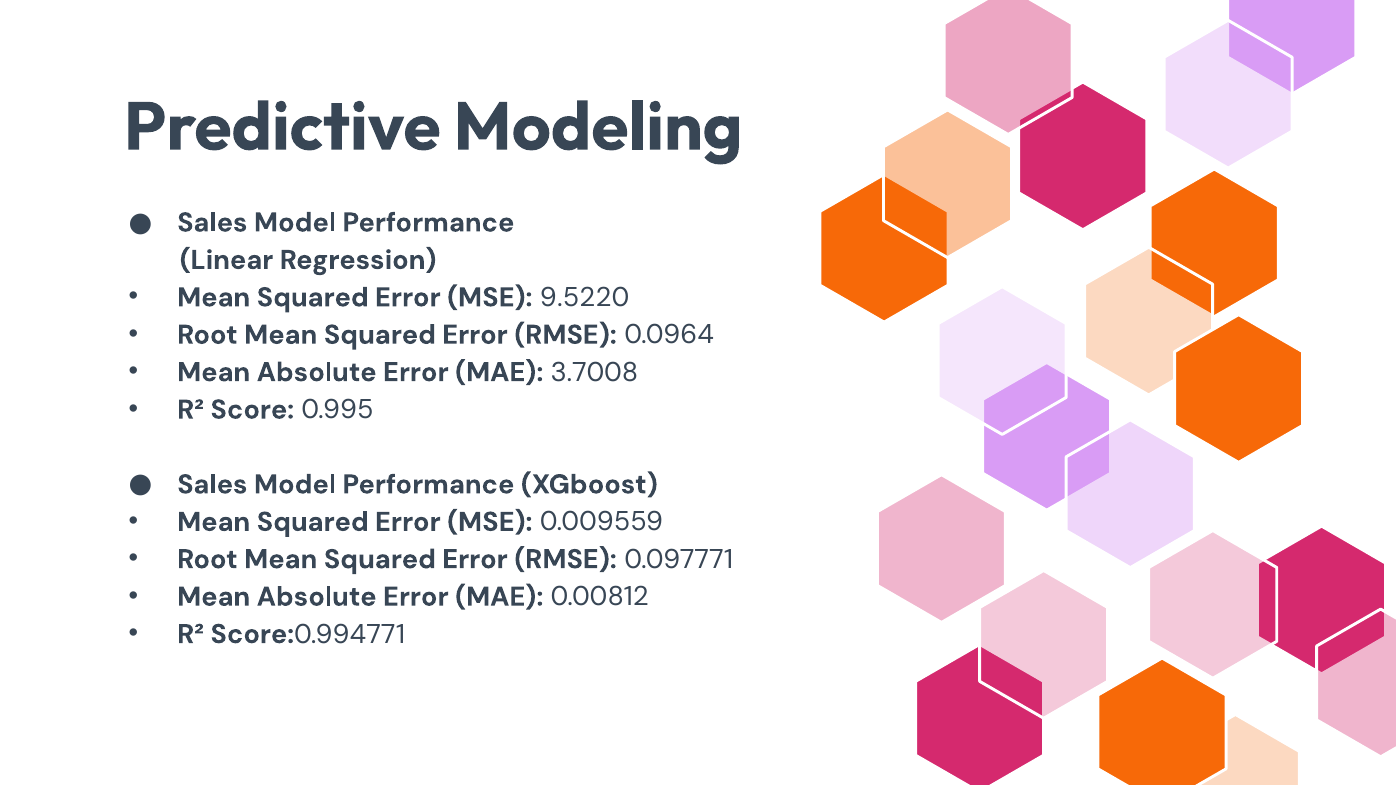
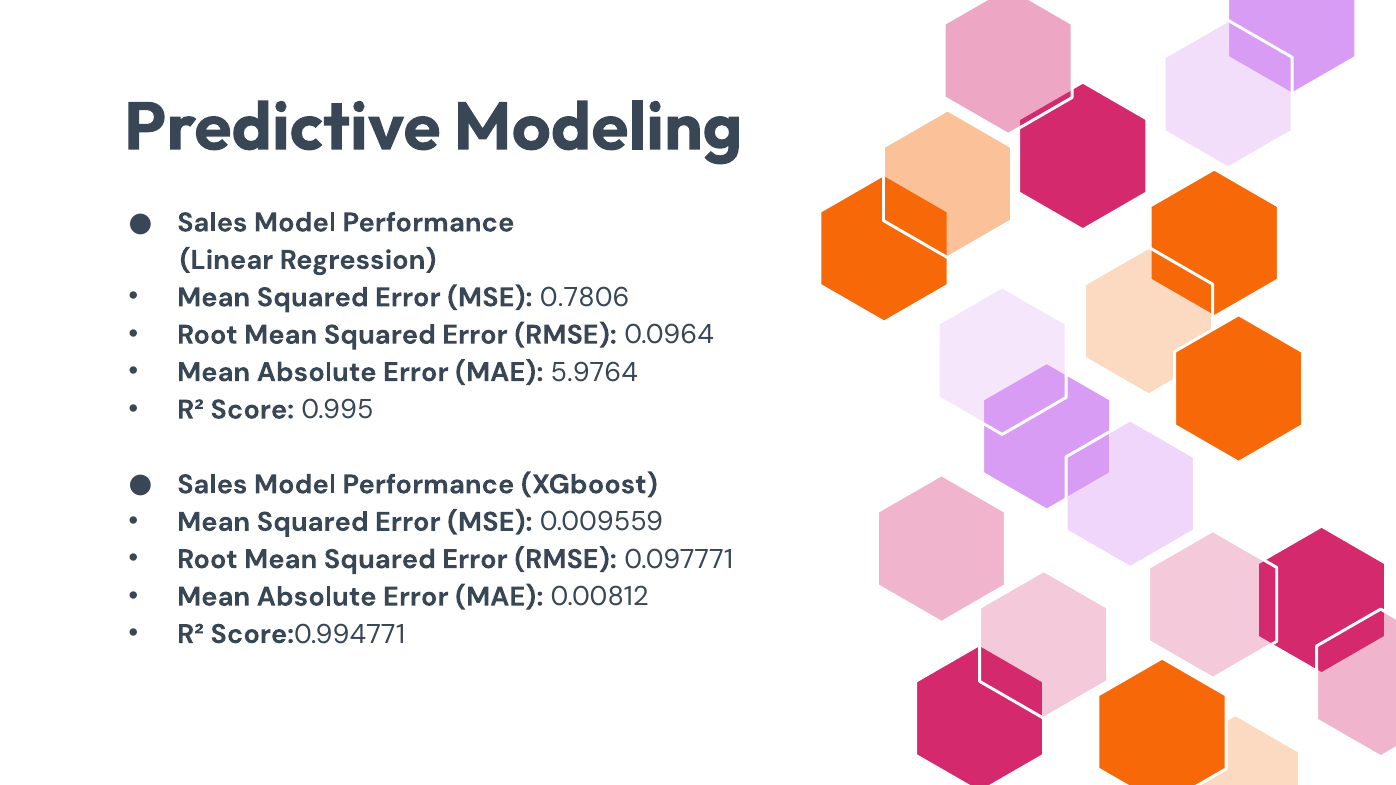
9.5220: 9.5220 -> 0.7806 (585, 297)
3.7008: 3.7008 -> 5.9764 (594, 372)
